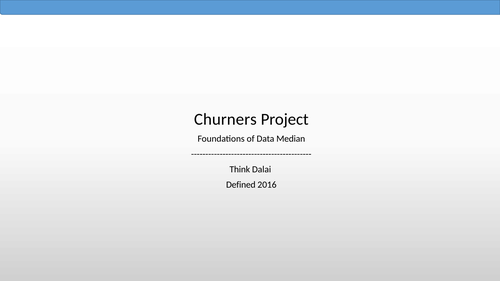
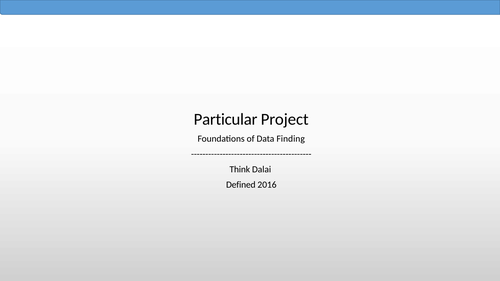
Churners: Churners -> Particular (226, 119)
Median: Median -> Finding (291, 139)
